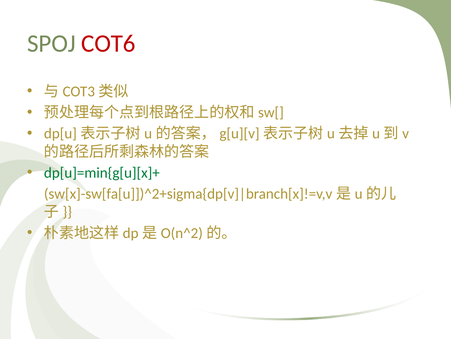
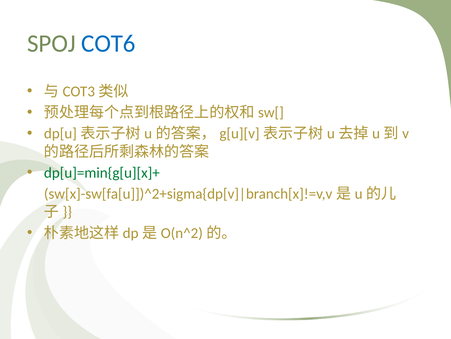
COT6 colour: red -> blue (108, 43)
